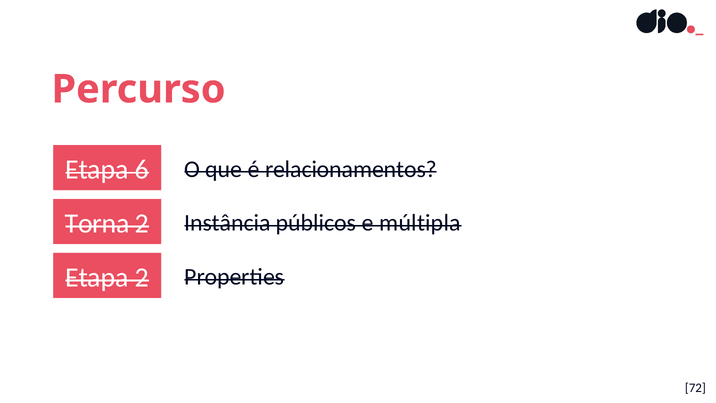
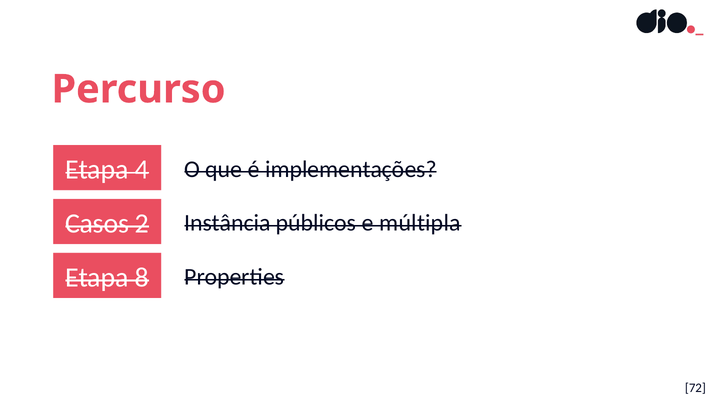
6: 6 -> 4 (142, 169)
relacionamentos: relacionamentos -> implementações (351, 169)
Torna: Torna -> Casos (97, 223)
Etapa 2: 2 -> 8 (142, 277)
